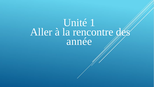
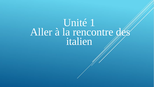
année: année -> italien (79, 41)
